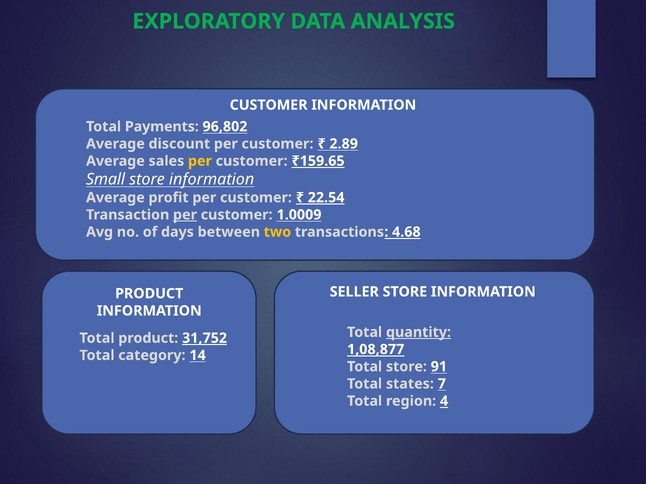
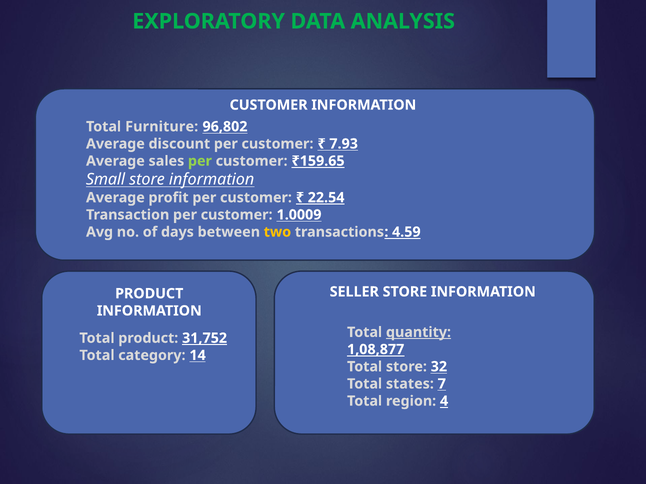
Payments: Payments -> Furniture (162, 127)
2.89: 2.89 -> 7.93 (344, 144)
per colour: yellow -> light green (200, 161)
per underline: present -> none (185, 215)
4.68: 4.68 -> 4.59 (406, 232)
91: 91 -> 32 (439, 367)
